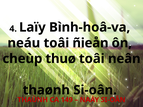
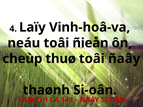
Bình-hoâ-va: Bình-hoâ-va -> Vinh-hoâ-va (90, 27)
neân: neân -> ñaây (124, 59)
